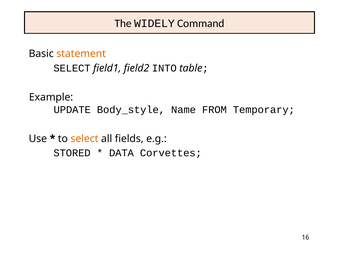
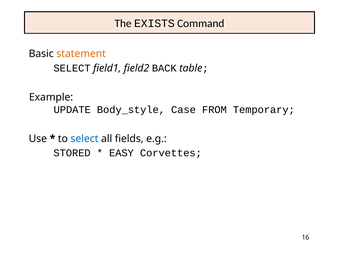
WIDELY: WIDELY -> EXISTS (154, 23)
INTO: INTO -> BACK (164, 68)
Name: Name -> Case (184, 109)
select colour: orange -> blue (84, 138)
DATA: DATA -> EASY (121, 153)
